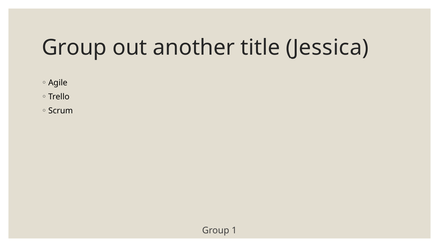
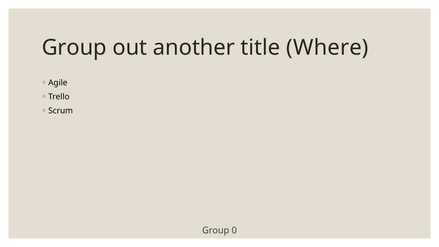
Jessica: Jessica -> Where (327, 48)
1: 1 -> 0 (234, 230)
